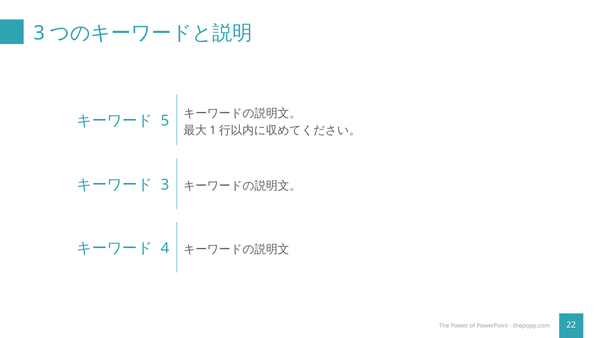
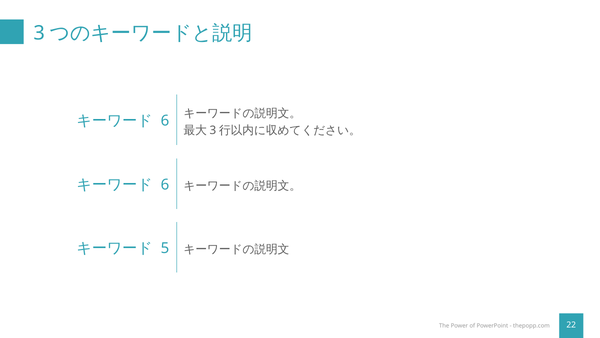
5: 5 -> 6 (165, 121)
1: 1 -> 3 (213, 130)
3: 3 -> 6 (165, 184)
4: 4 -> 5 (165, 248)
